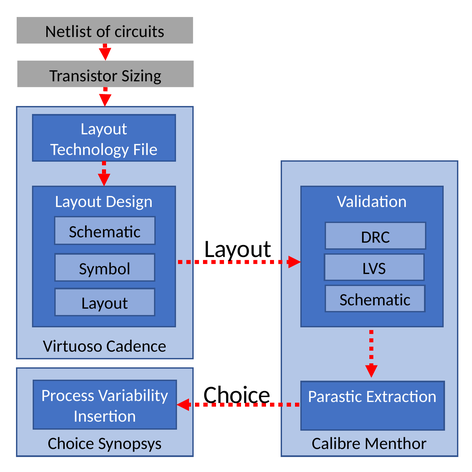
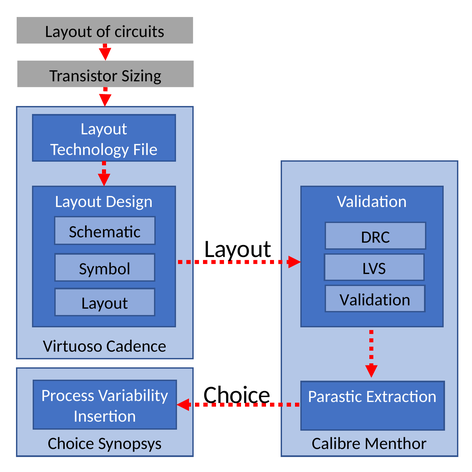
Netlist: Netlist -> Layout (69, 32)
Schematic: Schematic -> Validation (375, 300)
